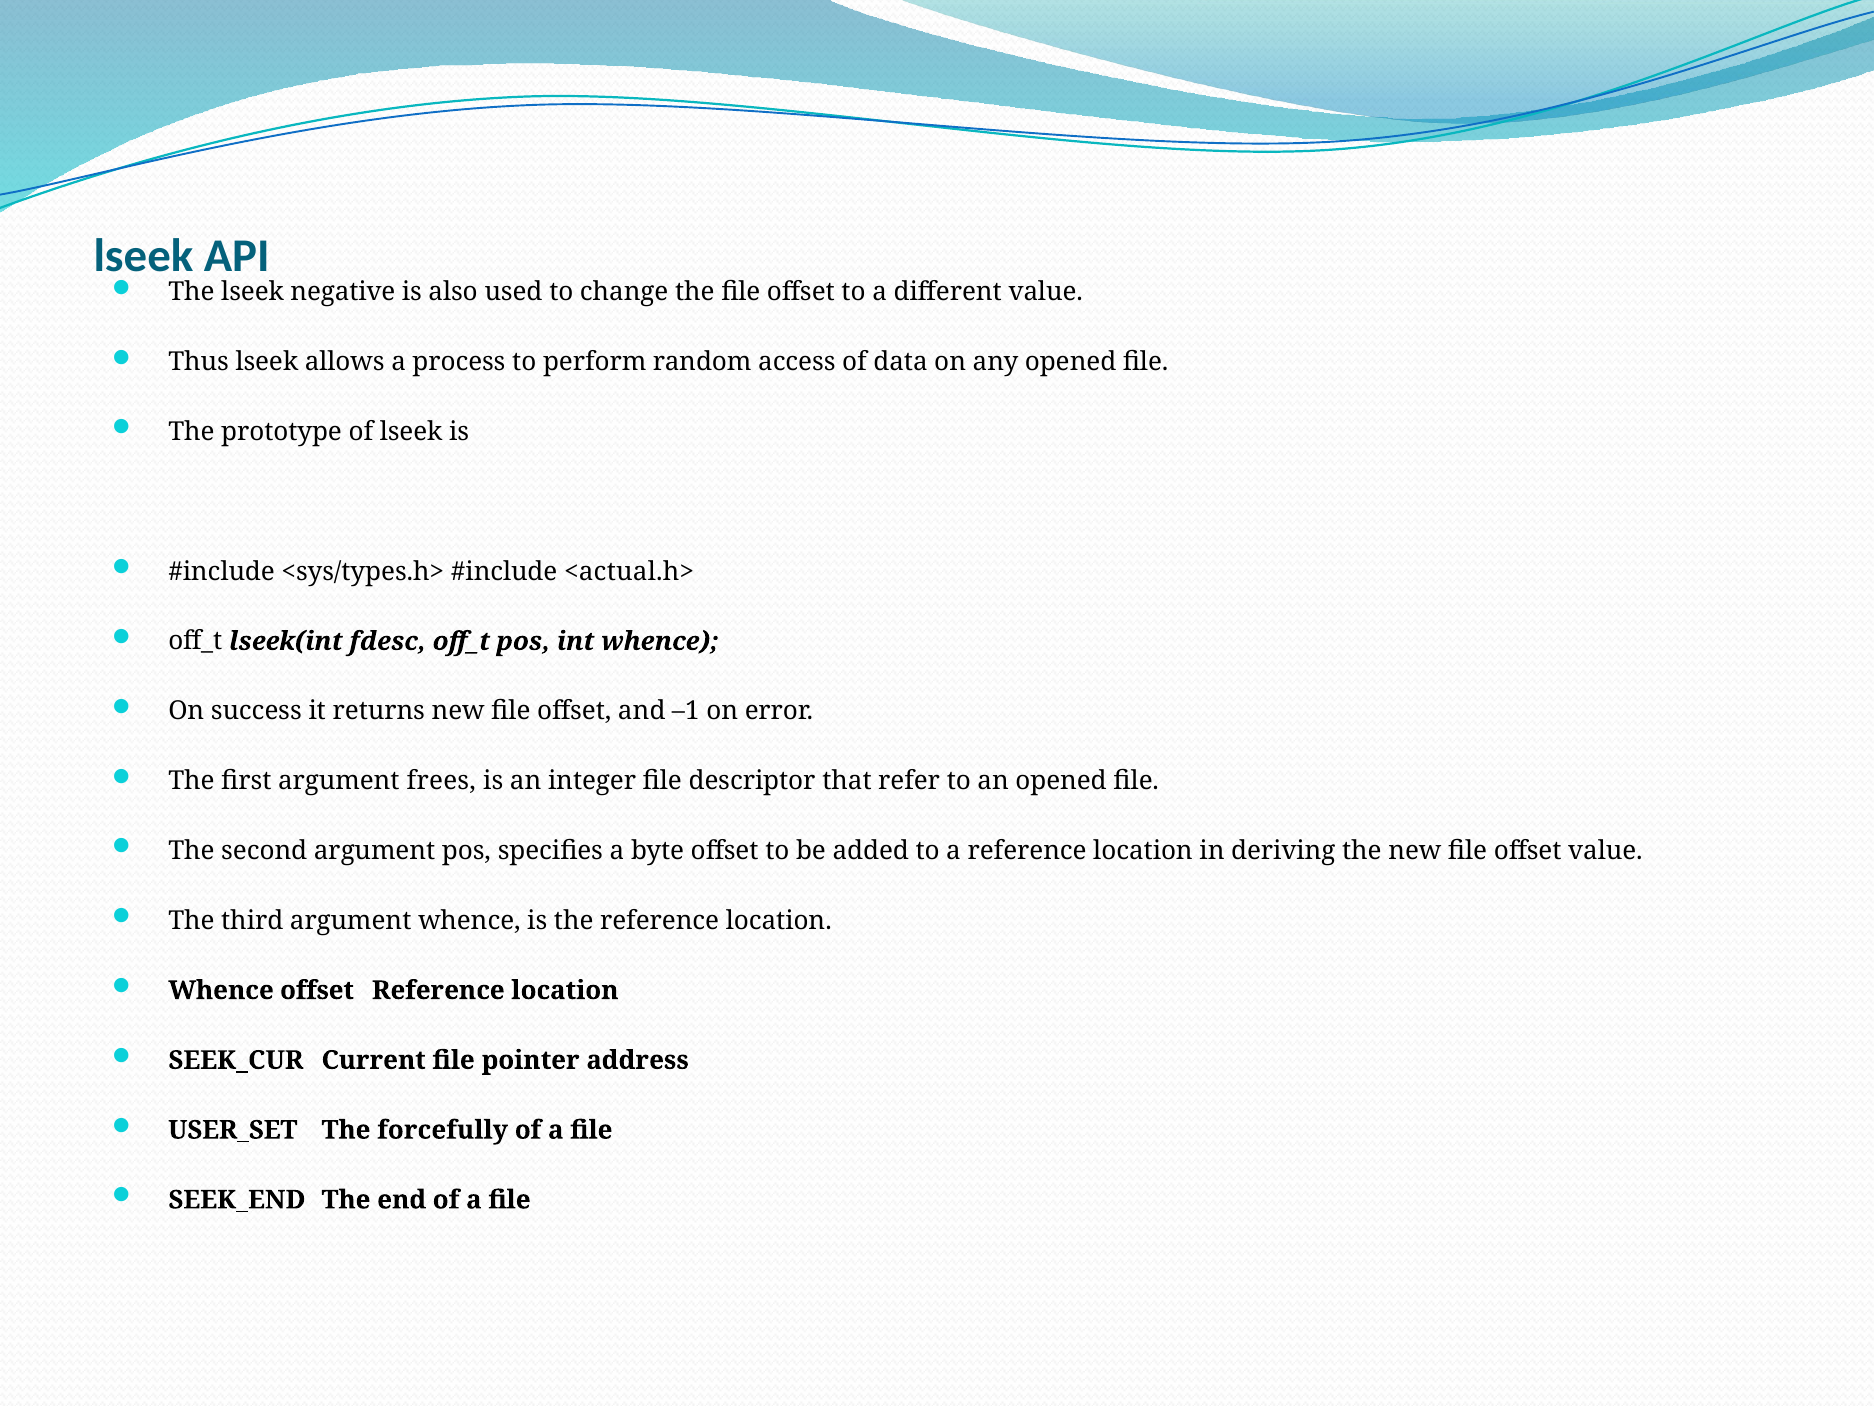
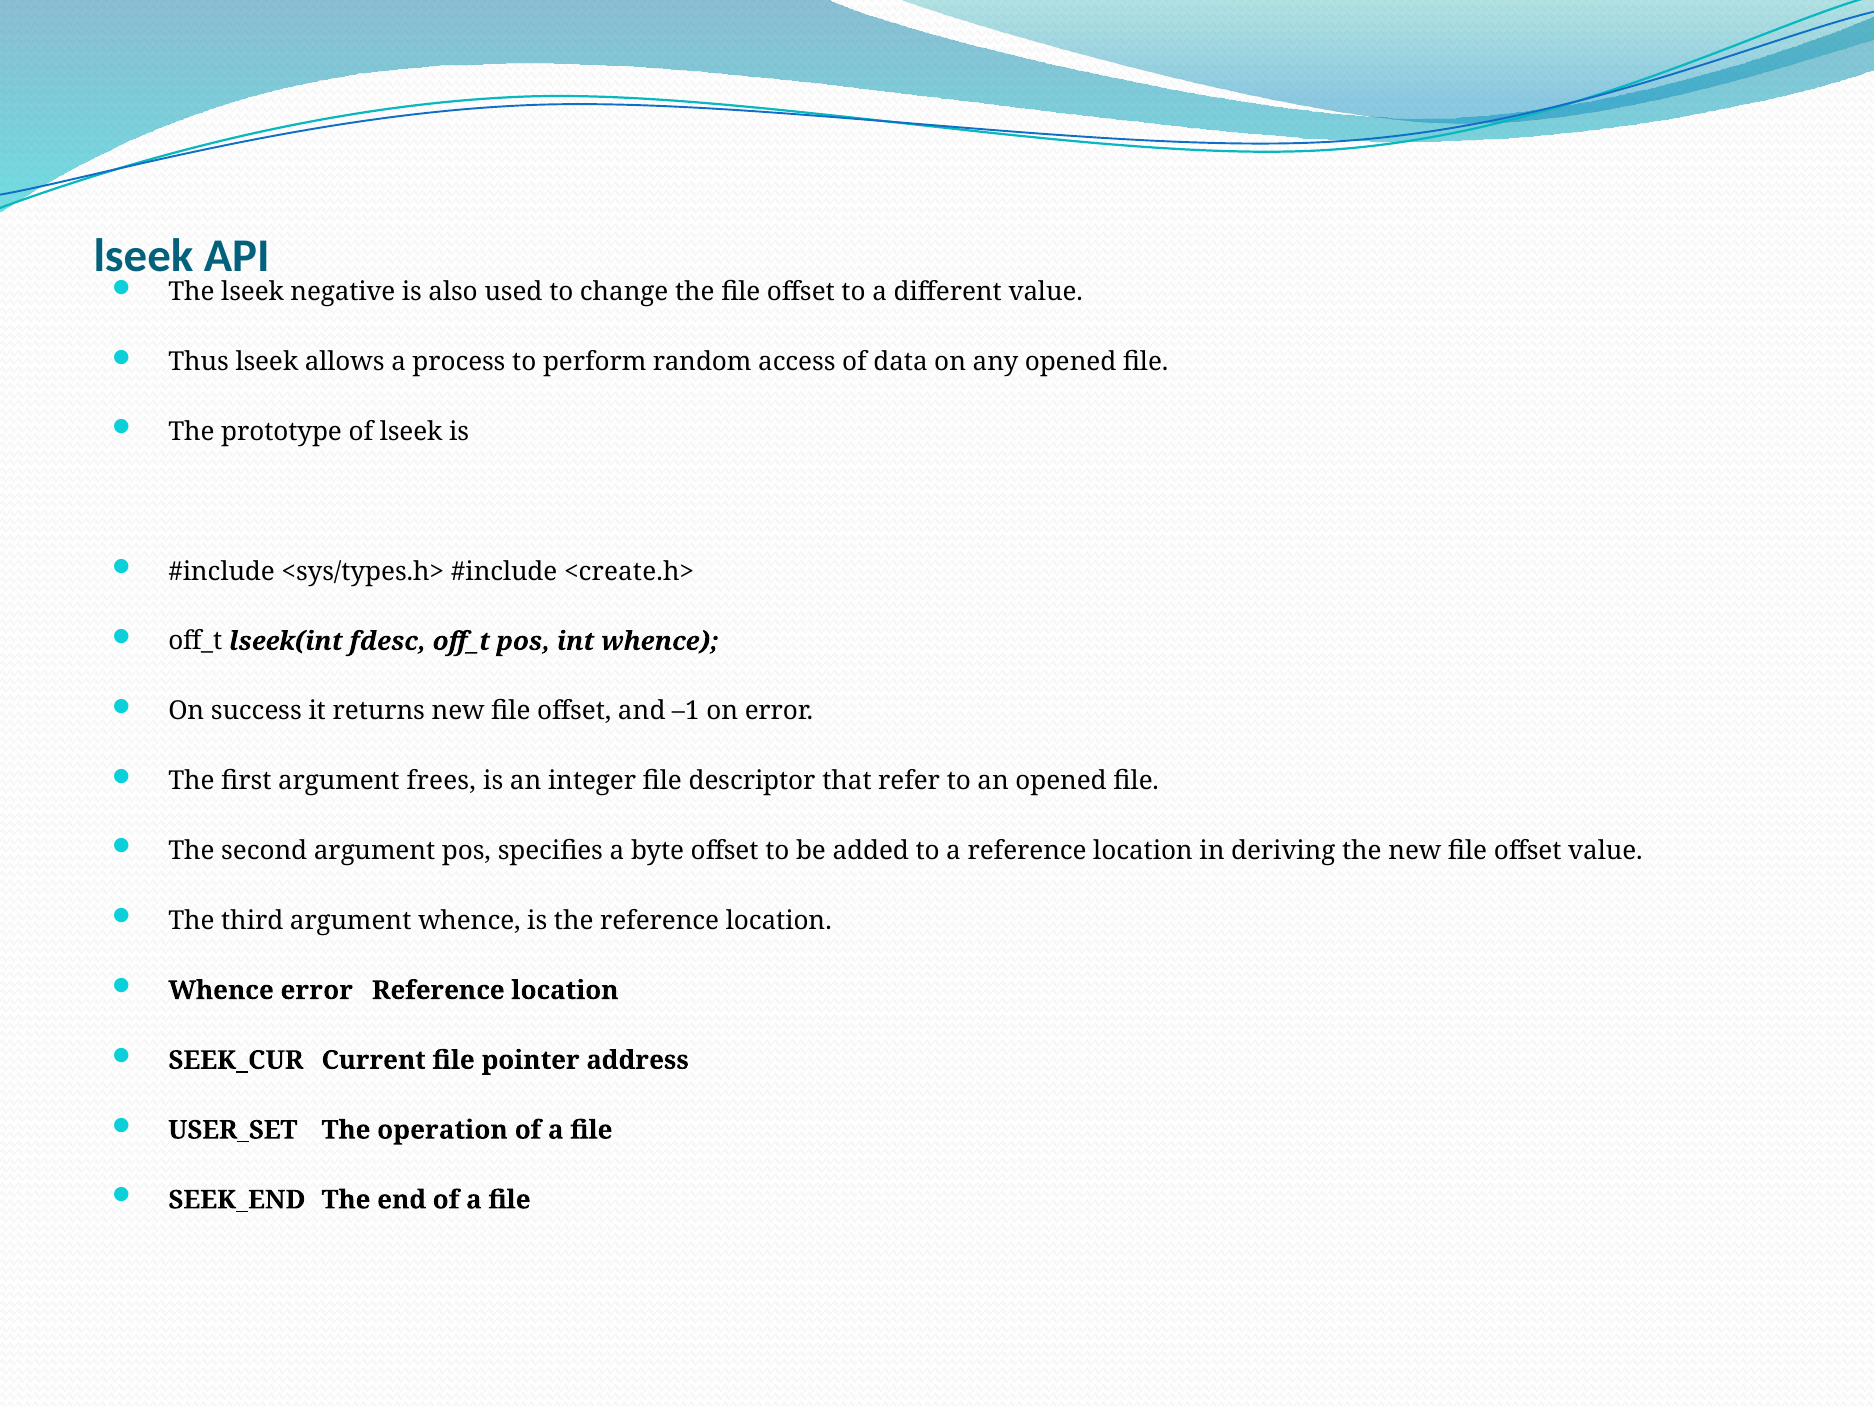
<actual.h>: <actual.h> -> <create.h> (629, 571)
Whence offset: offset -> error (317, 990)
forcefully: forcefully -> operation (442, 1130)
